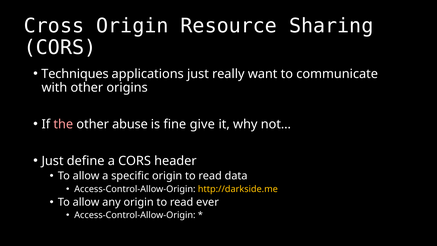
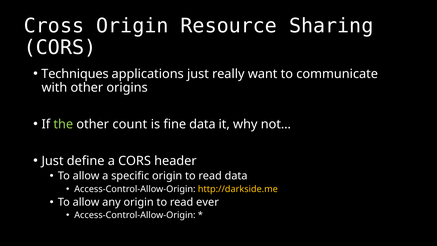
the colour: pink -> light green (63, 124)
abuse: abuse -> count (130, 124)
fine give: give -> data (202, 124)
